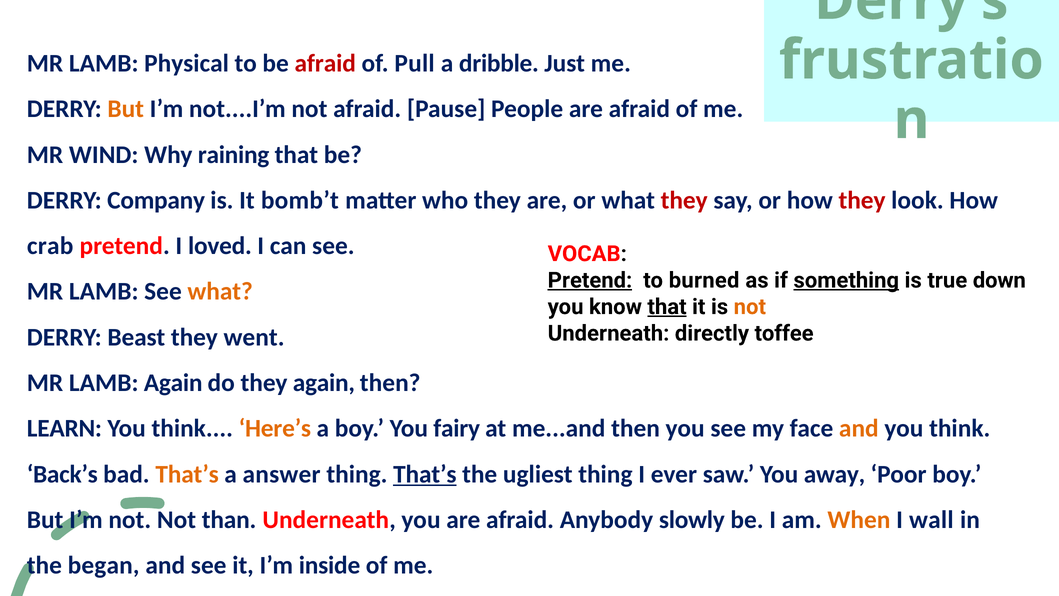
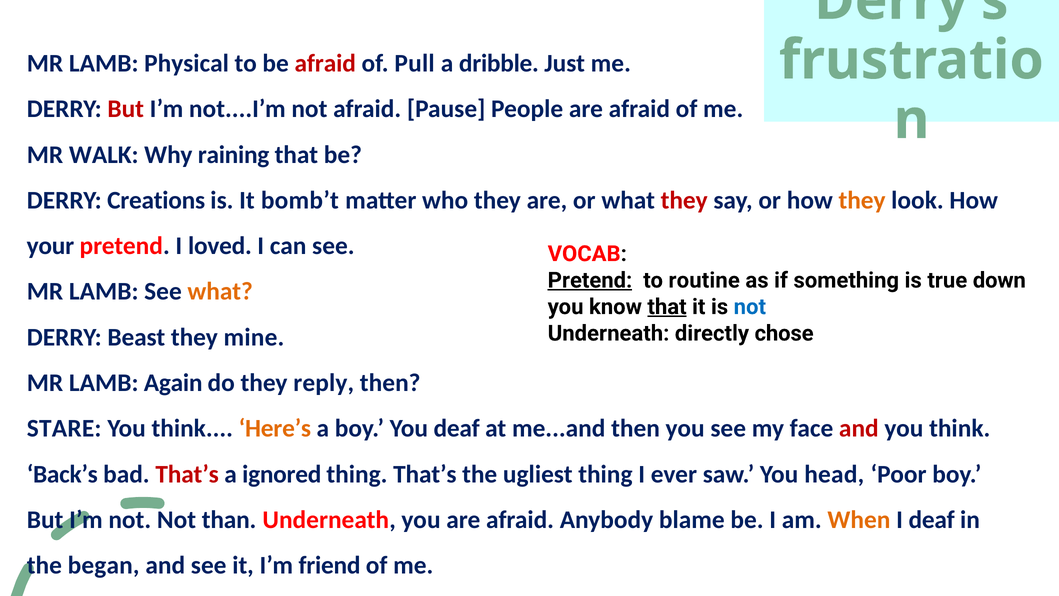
But colour: orange -> red (126, 109)
WIND: WIND -> WALK (104, 155)
Company: Company -> Creations (156, 200)
they colour: red -> orange (862, 200)
crab: crab -> your (50, 246)
burned: burned -> routine (704, 280)
something underline: present -> none (846, 280)
not colour: orange -> blue (750, 307)
toffee: toffee -> chose (784, 333)
went: went -> mine (254, 337)
they again: again -> reply (324, 383)
LEARN: LEARN -> STARE (64, 428)
You fairy: fairy -> deaf (457, 428)
and colour: orange -> red (859, 428)
That’s colour: orange -> red (187, 474)
answer: answer -> ignored (282, 474)
That’s underline: present -> none (425, 474)
away: away -> head (834, 474)
slowly: slowly -> blame (692, 520)
I wall: wall -> deaf (932, 520)
inside: inside -> friend (330, 565)
